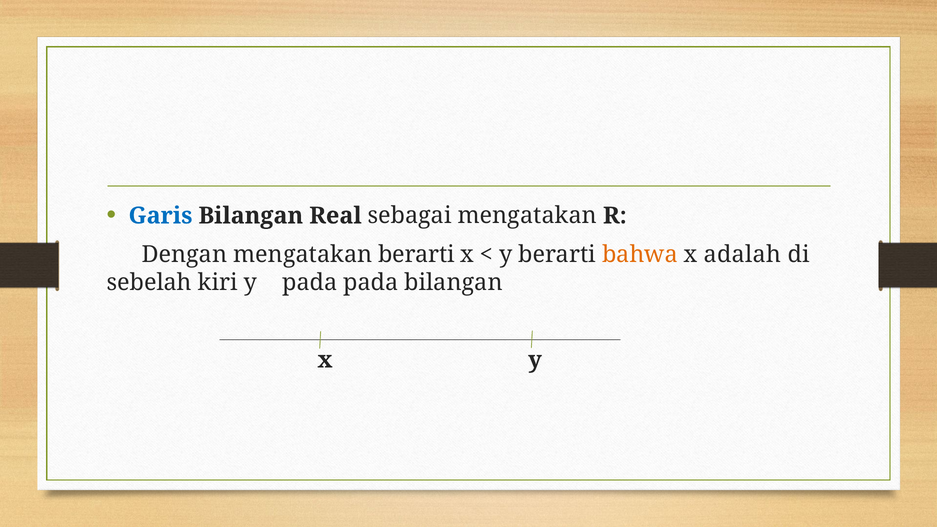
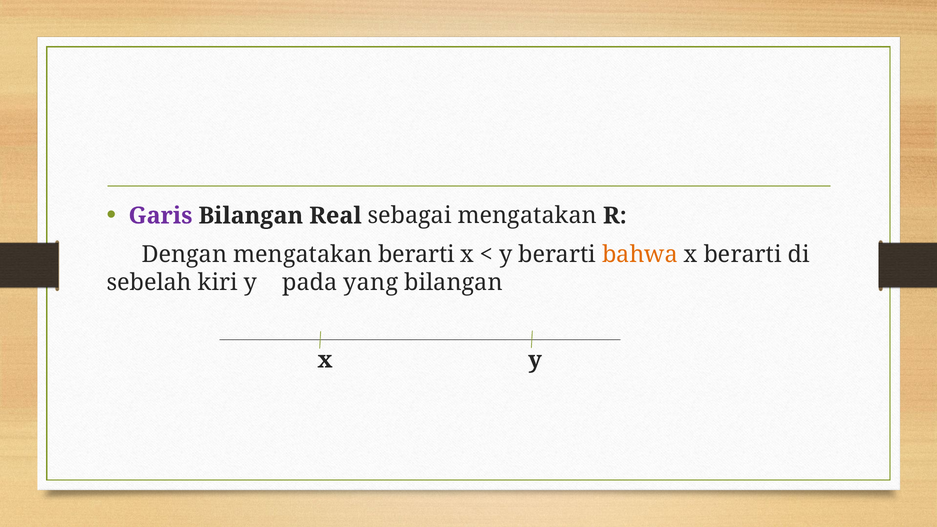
Garis colour: blue -> purple (160, 216)
x adalah: adalah -> berarti (743, 254)
pada pada: pada -> yang (371, 282)
